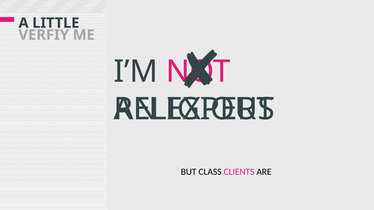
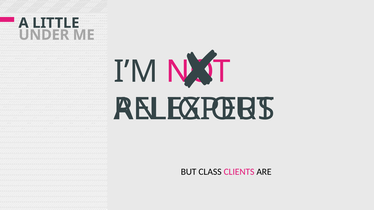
VERFIY: VERFIY -> UNDER (44, 35)
